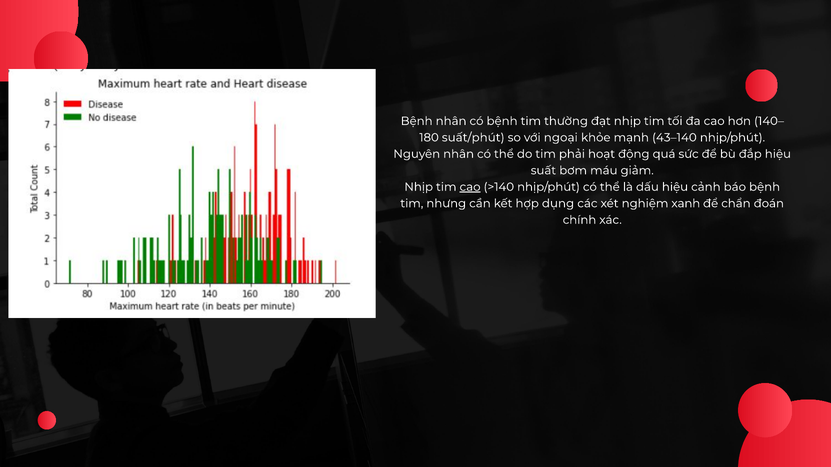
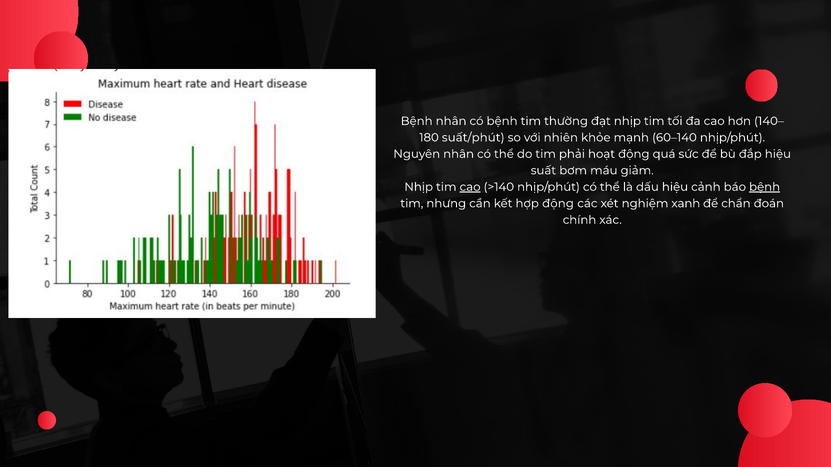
ngoại: ngoại -> nhiên (561, 138)
43–140: 43–140 -> 60–140 (674, 138)
bệnh underline: none -> present (765, 187)
hợp dụng: dụng -> động (558, 204)
